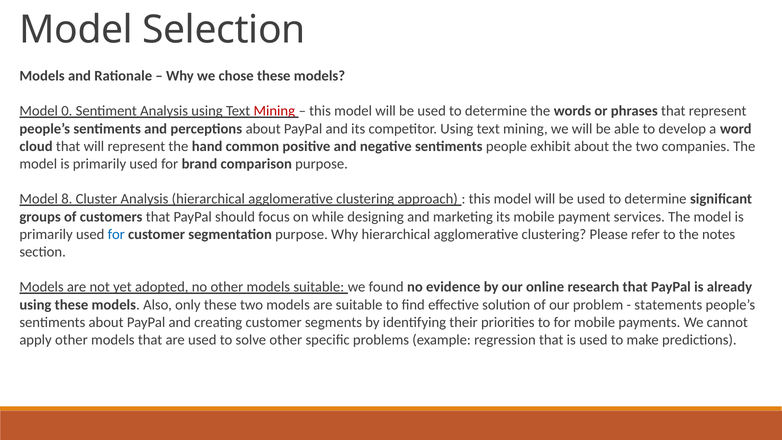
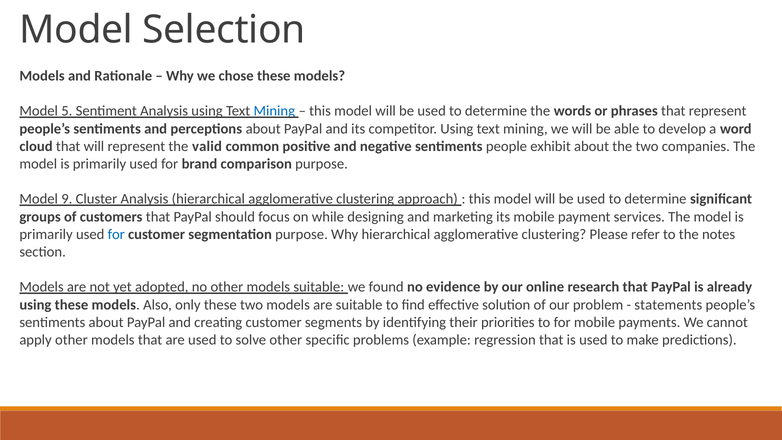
0: 0 -> 5 (67, 111)
Mining colour: red -> blue (274, 111)
hand: hand -> valid (207, 146)
8: 8 -> 9 (67, 199)
